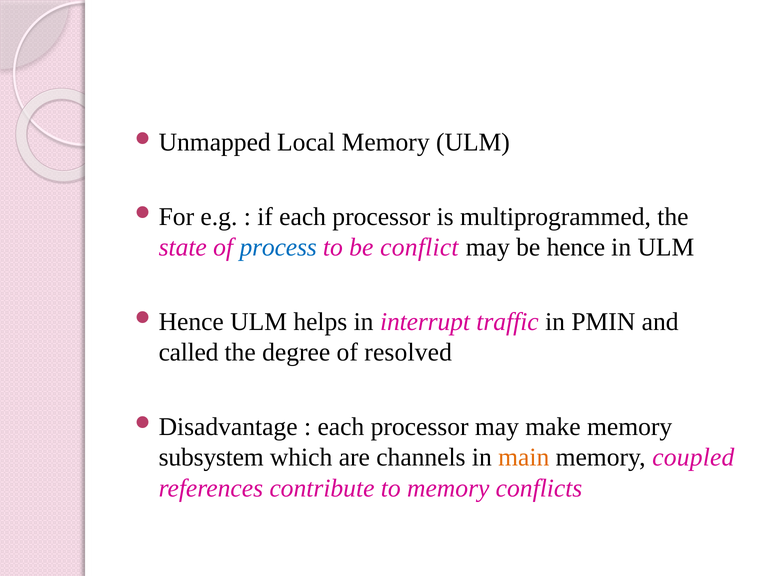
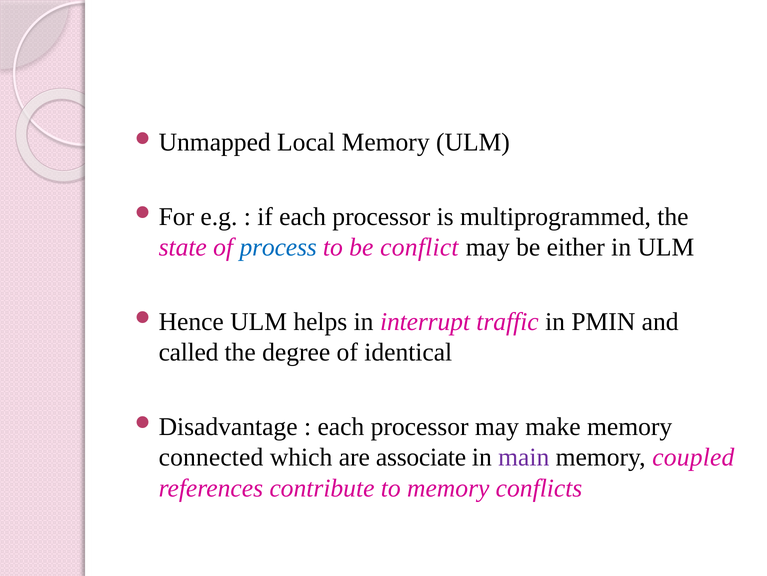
hence: hence -> either (576, 247)
resolved: resolved -> identical (408, 352)
subsystem: subsystem -> connected (211, 457)
channels: channels -> associate (421, 457)
main colour: orange -> purple (524, 457)
